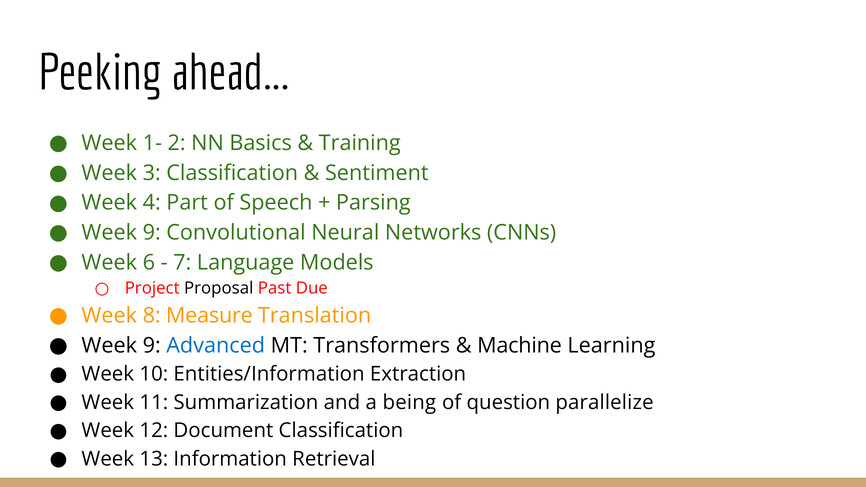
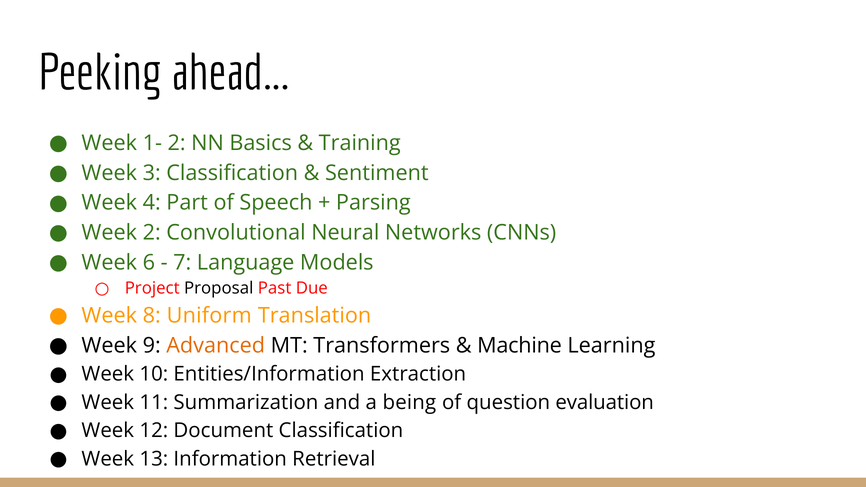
9: 9 -> 2 (152, 233)
Measure: Measure -> Uniform (209, 316)
Advanced colour: blue -> orange (216, 345)
parallelize: parallelize -> evaluation (605, 403)
